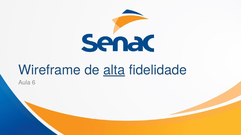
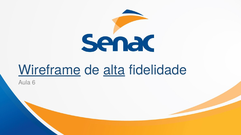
Wireframe underline: none -> present (50, 70)
